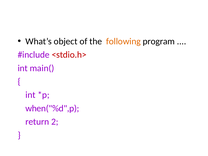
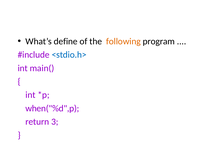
object: object -> define (66, 41)
<stdio.h> colour: red -> blue (69, 55)
2: 2 -> 3 (55, 122)
